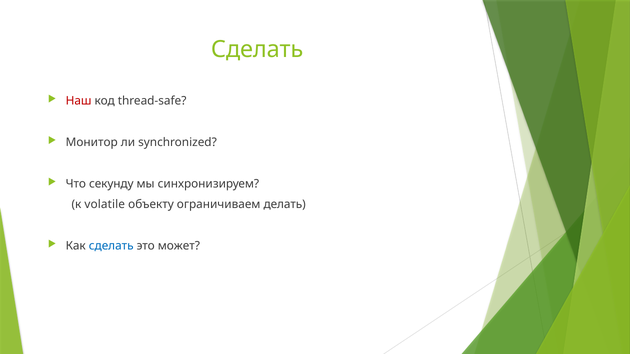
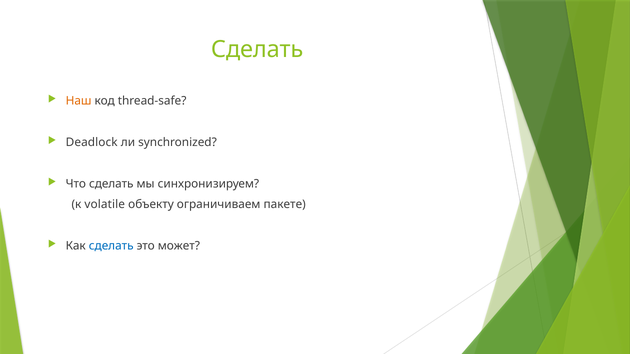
Наш colour: red -> orange (79, 101)
Монитор: Монитор -> Deadlock (92, 143)
Что секунду: секунду -> сделать (111, 184)
делать: делать -> пакете (285, 205)
